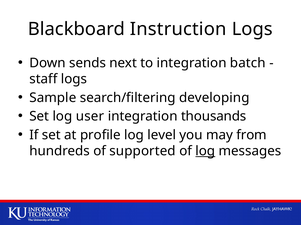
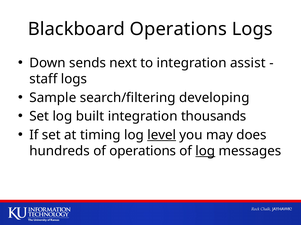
Blackboard Instruction: Instruction -> Operations (178, 29)
batch: batch -> assist (248, 63)
user: user -> built (90, 117)
profile: profile -> timing (100, 135)
level underline: none -> present (162, 135)
from: from -> does (252, 135)
of supported: supported -> operations (143, 151)
